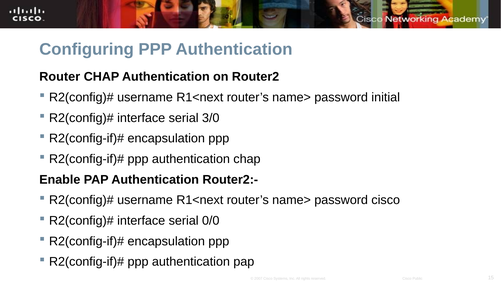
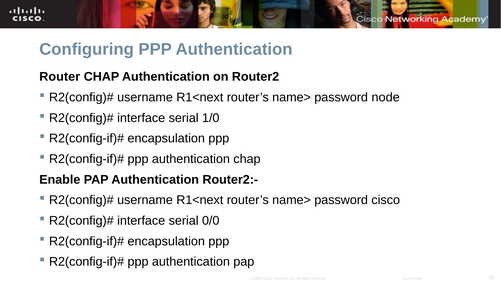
initial: initial -> node (386, 97)
3/0: 3/0 -> 1/0 (211, 118)
